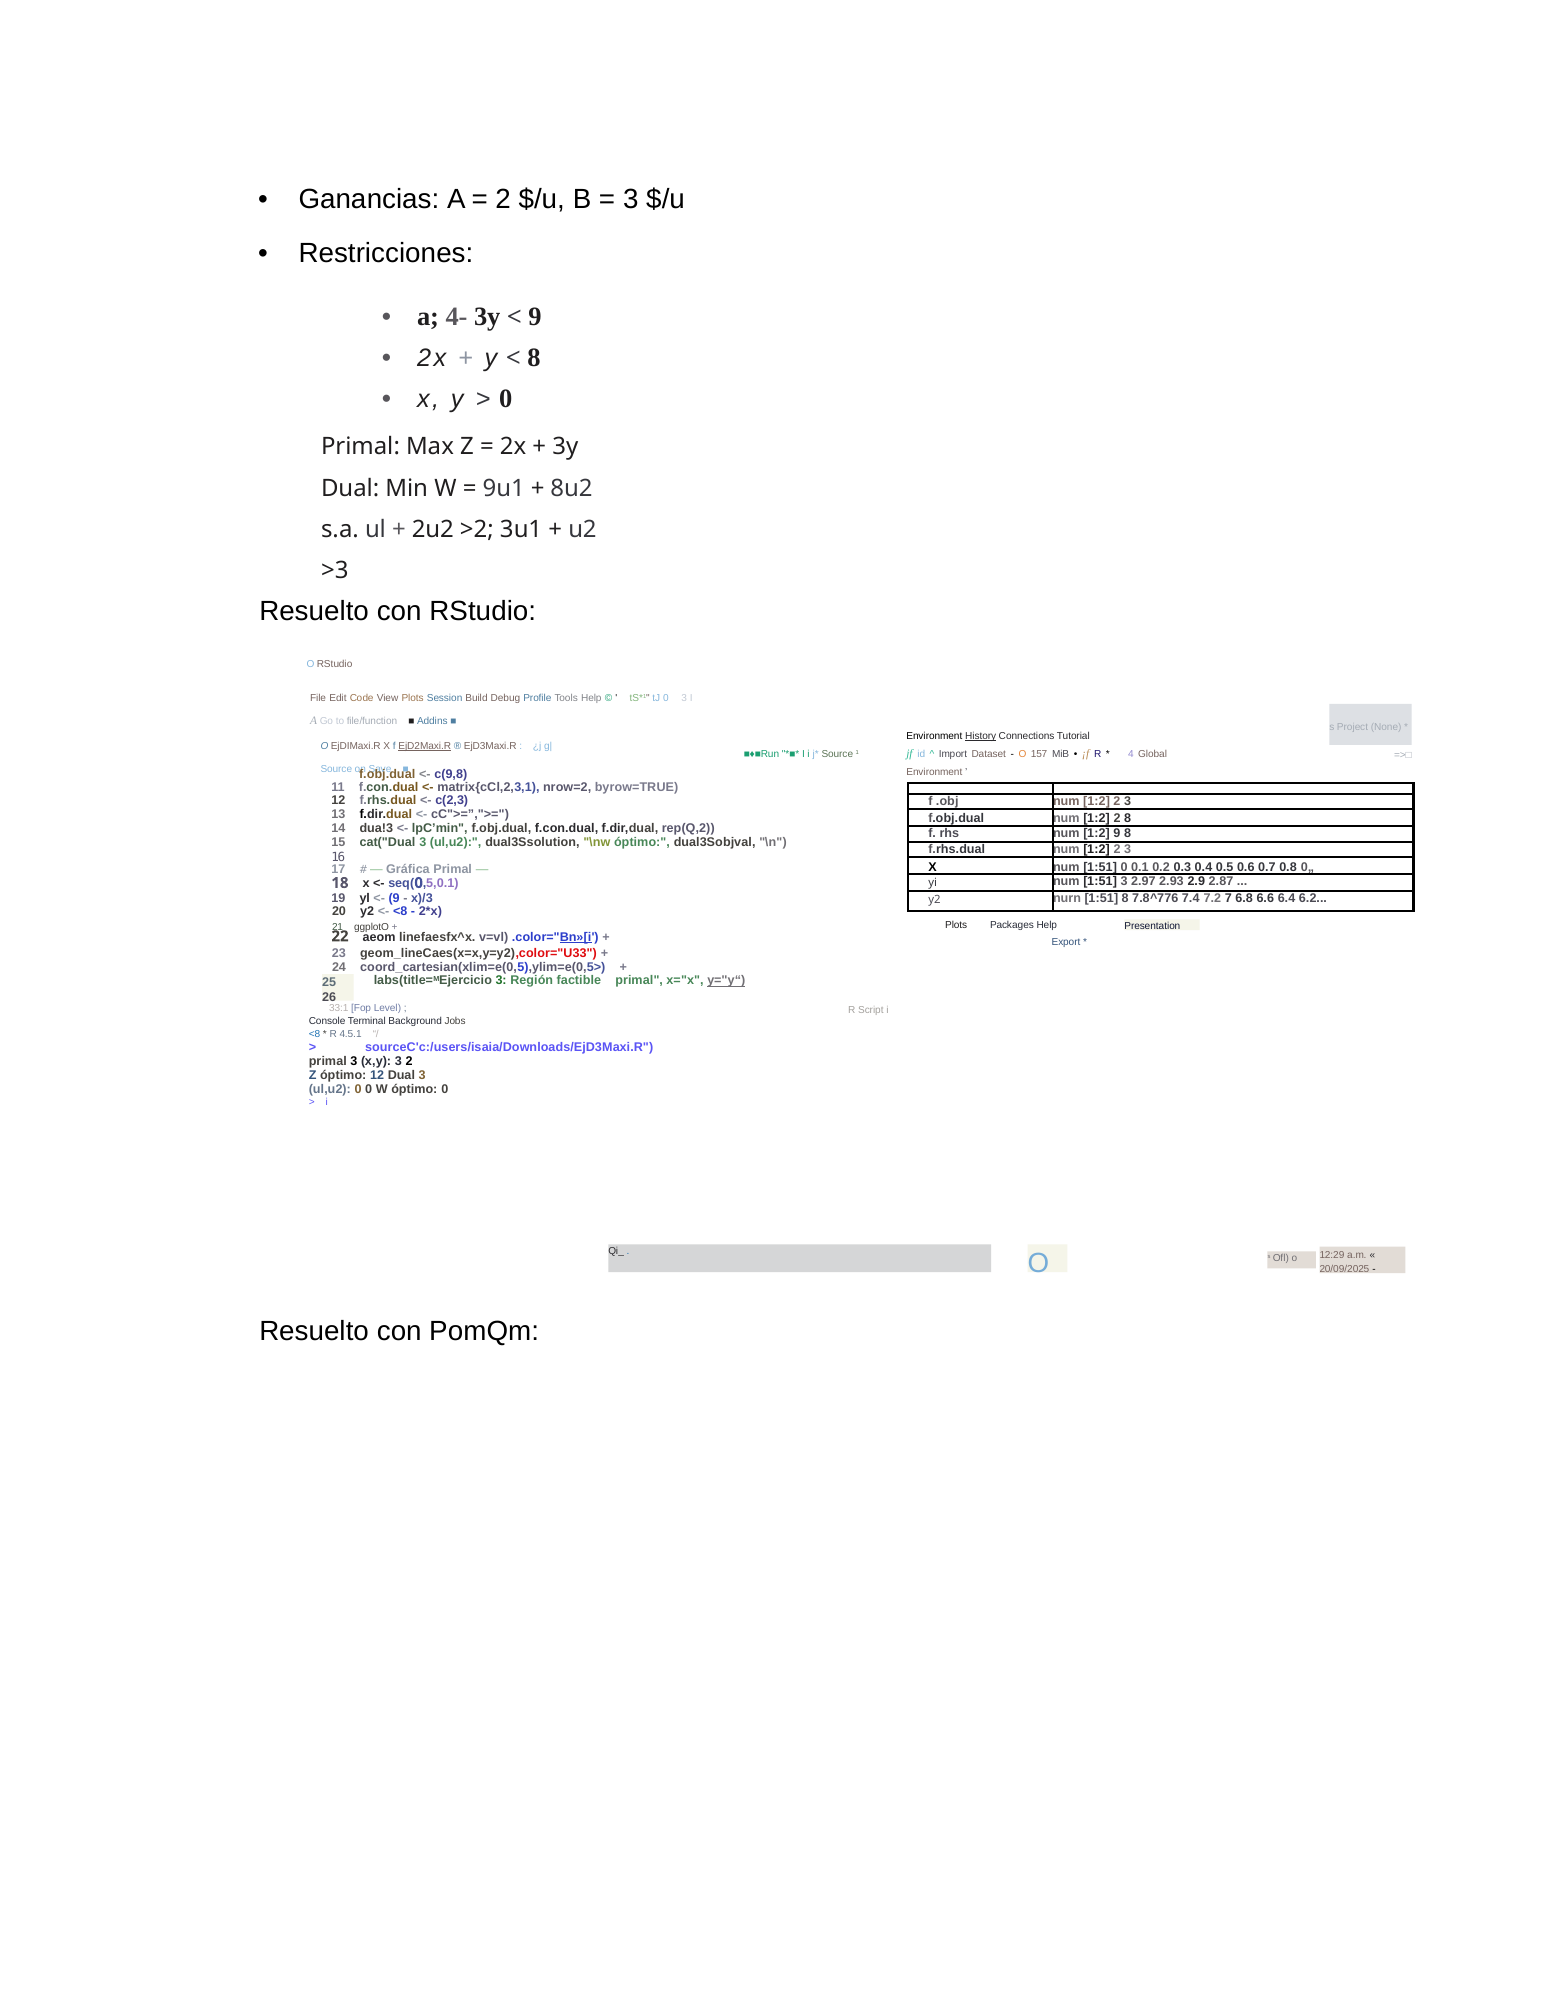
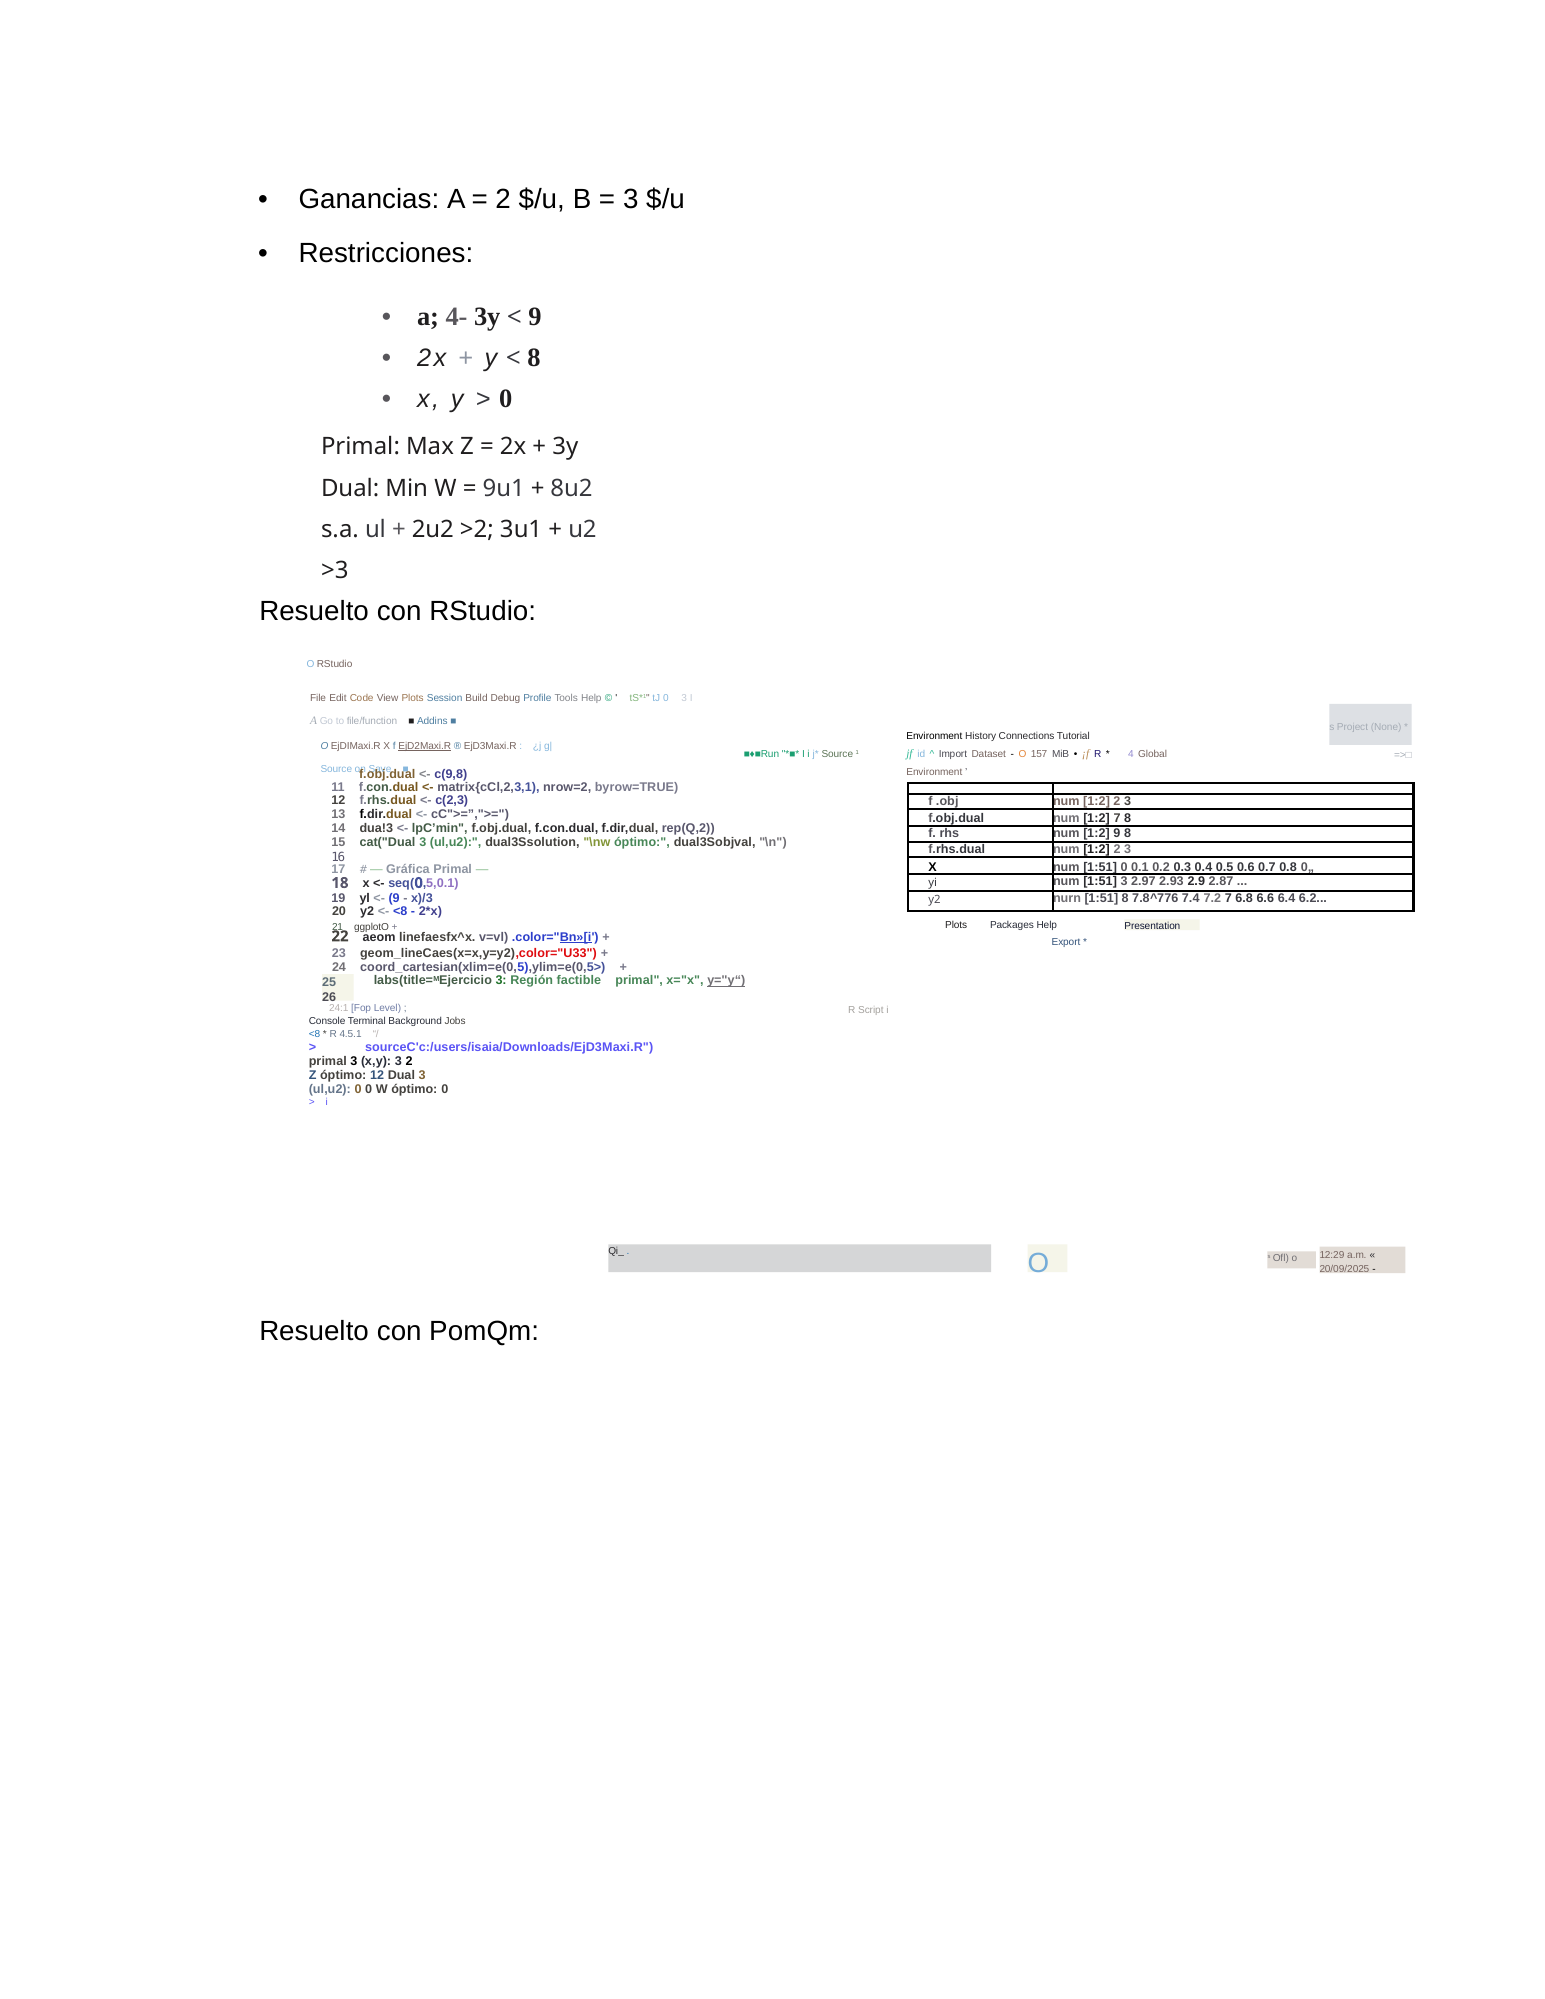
History underline: present -> none (981, 736)
f.obj.dual num 1:2 2: 2 -> 7 (1117, 819)
33:1: 33:1 -> 24:1 (339, 1009)
